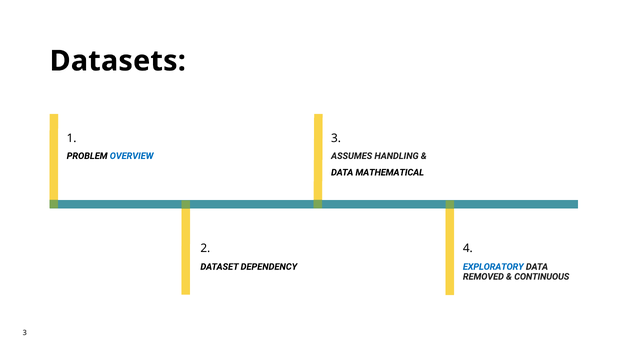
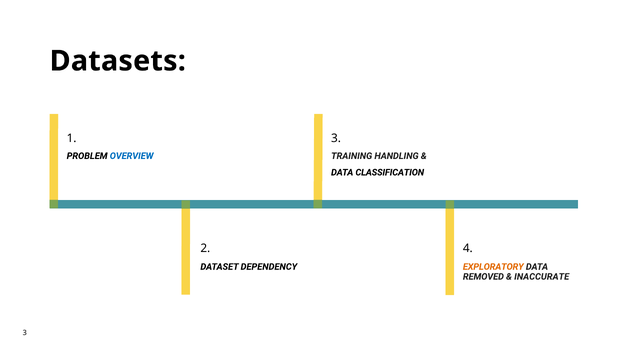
ASSUMES: ASSUMES -> TRAINING (352, 156)
MATHEMATICAL: MATHEMATICAL -> CLASSIFICATION (390, 172)
EXPLORATORY colour: blue -> orange (493, 267)
CONTINUOUS: CONTINUOUS -> INACCURATE (542, 276)
